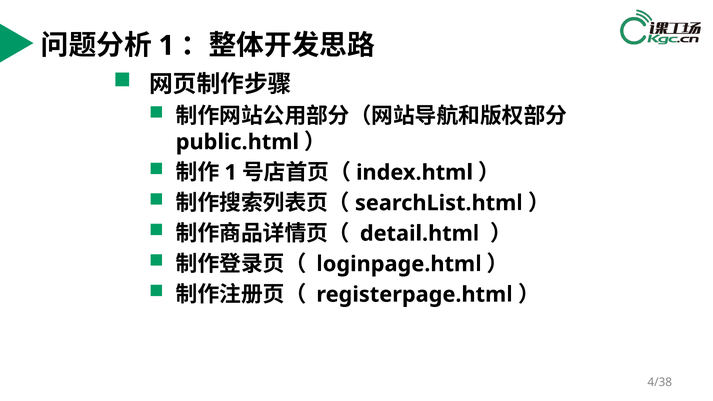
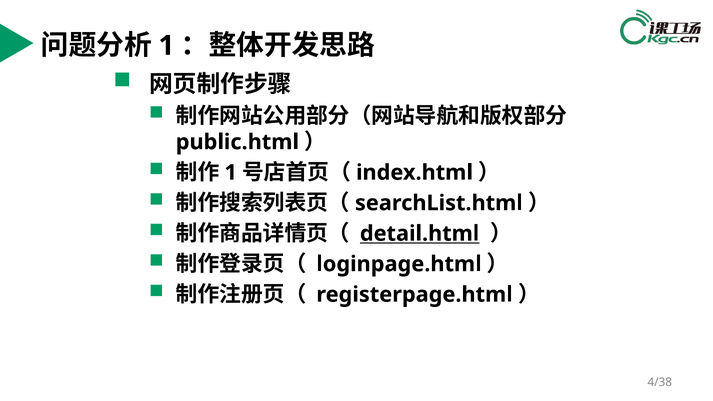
detail.html underline: none -> present (420, 234)
